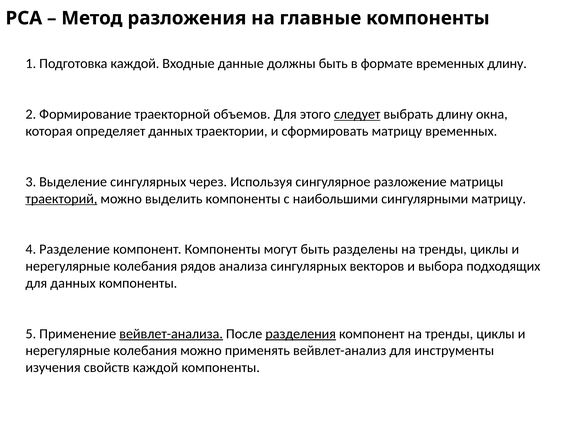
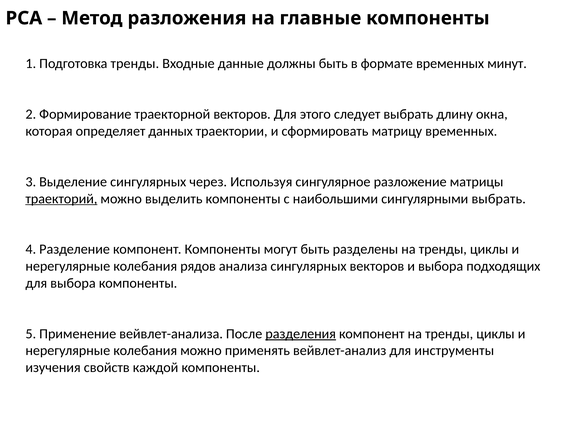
Подготовка каждой: каждой -> тренды (135, 64)
временных длину: длину -> минут (507, 64)
траекторной объемов: объемов -> векторов (242, 114)
следует underline: present -> none (357, 114)
сингулярными матрицу: матрицу -> выбрать (499, 199)
для данных: данных -> выбора (73, 283)
вейвлет-анализа underline: present -> none (171, 334)
